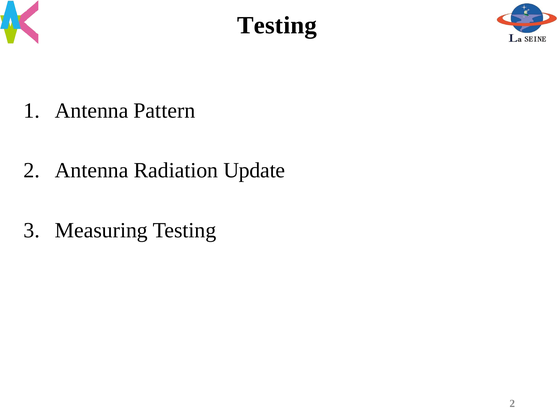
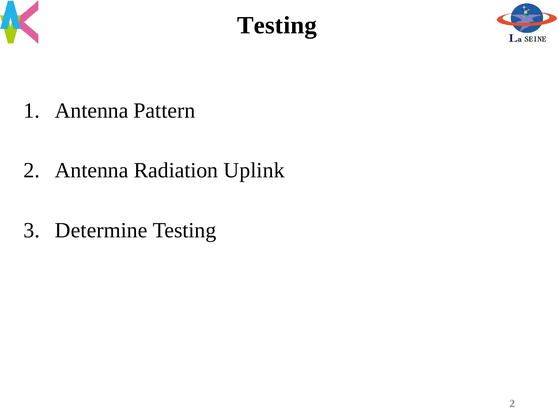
Update: Update -> Uplink (254, 170)
Measuring: Measuring -> Determine (101, 230)
